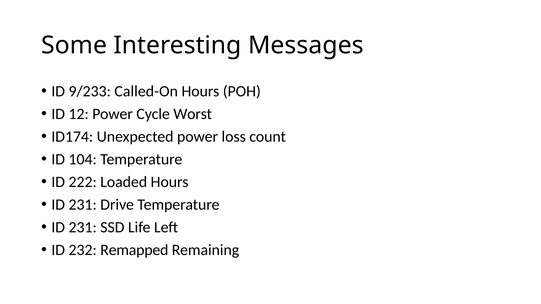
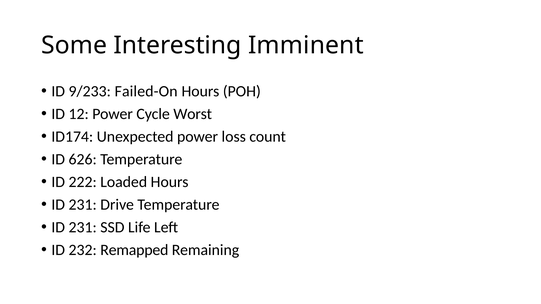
Messages: Messages -> Imminent (306, 45)
Called-On: Called-On -> Failed-On (146, 91)
104: 104 -> 626 (83, 160)
